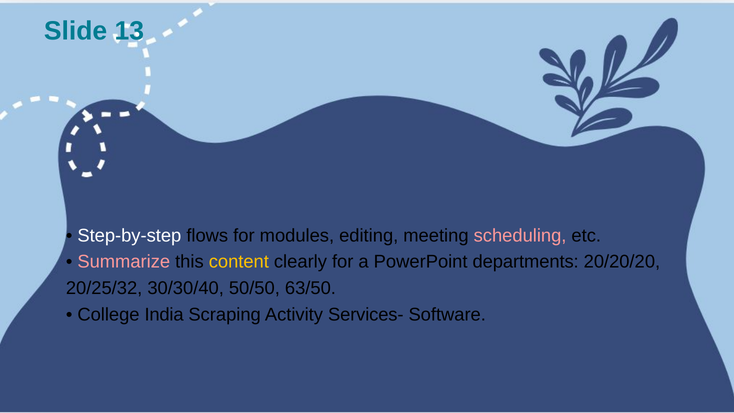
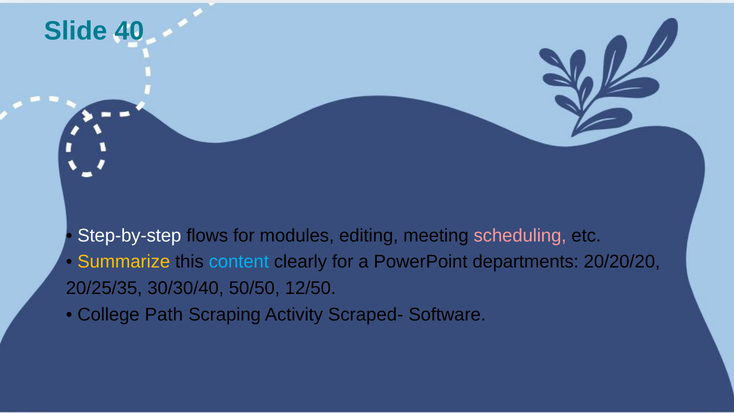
13: 13 -> 40 (129, 31)
Summarize colour: pink -> yellow (124, 262)
content colour: yellow -> light blue (239, 262)
20/25/32: 20/25/32 -> 20/25/35 (104, 288)
63/50: 63/50 -> 12/50 (310, 288)
India: India -> Path (164, 315)
Services-: Services- -> Scraped- (366, 315)
